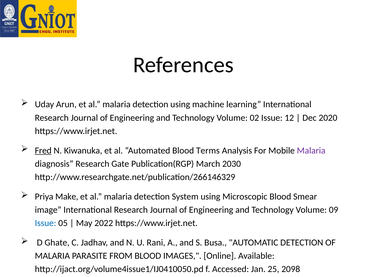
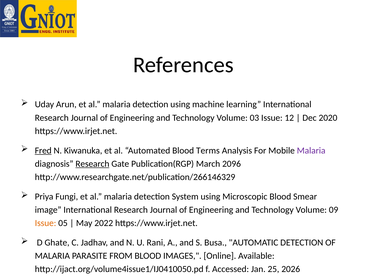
02: 02 -> 03 (254, 118)
Research underline: none -> present (92, 164)
2030: 2030 -> 2096 (232, 164)
Make: Make -> Fungi (67, 196)
Issue colour: blue -> orange (46, 223)
2098: 2098 -> 2026 (291, 269)
